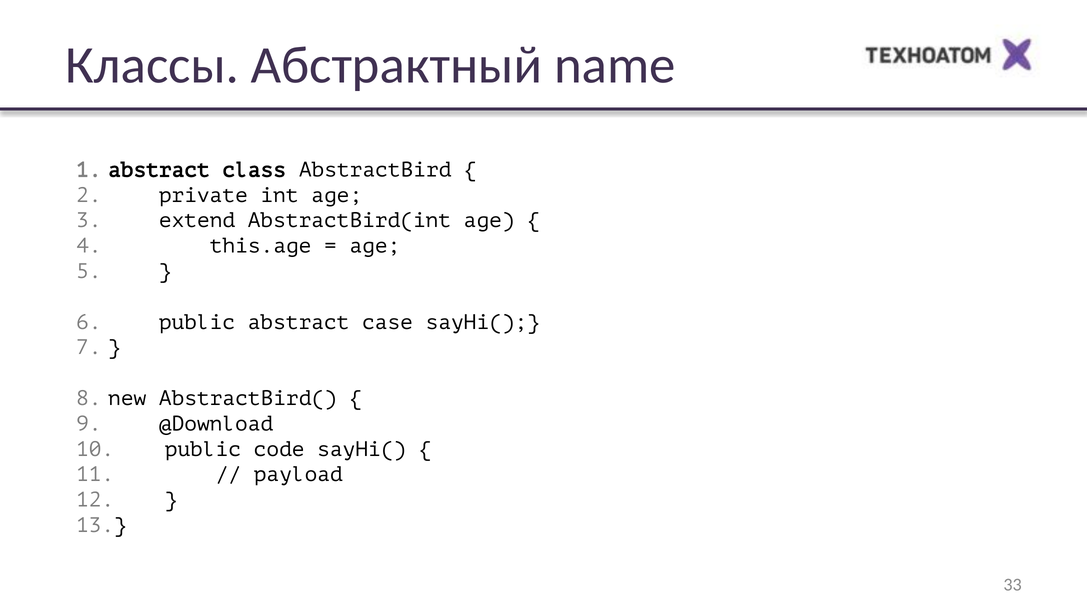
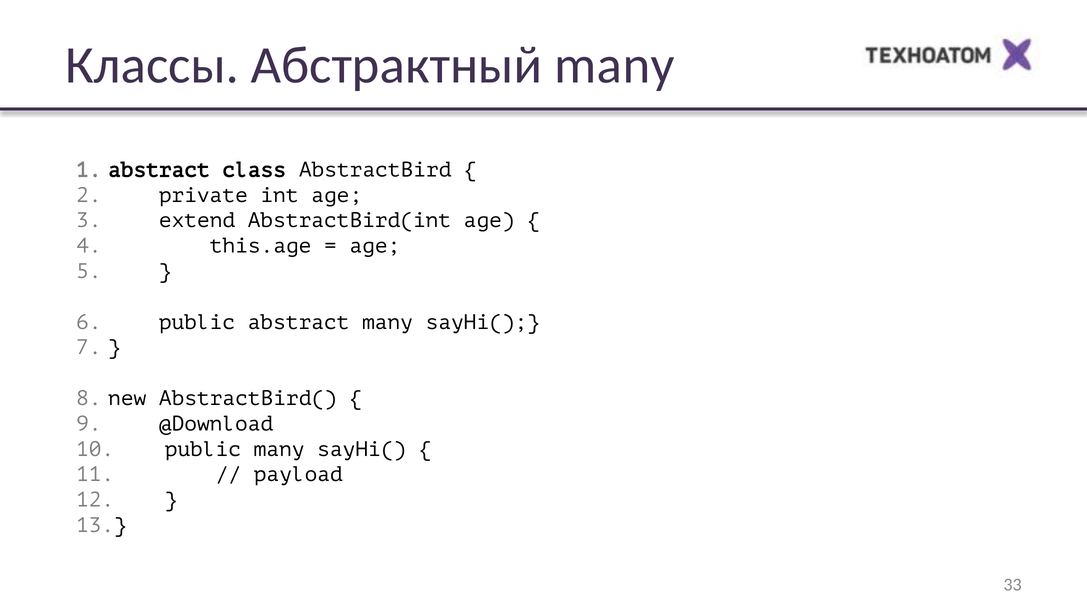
Абстрактный name: name -> many (614, 65)
abstract case: case -> many (388, 322)
public code: code -> many (279, 449)
